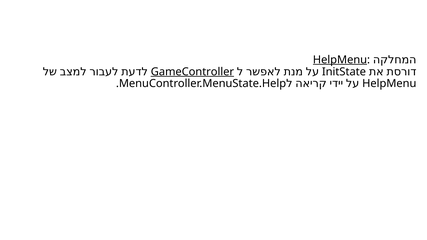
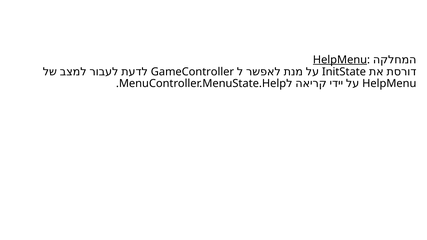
GameController underline: present -> none (192, 72)
